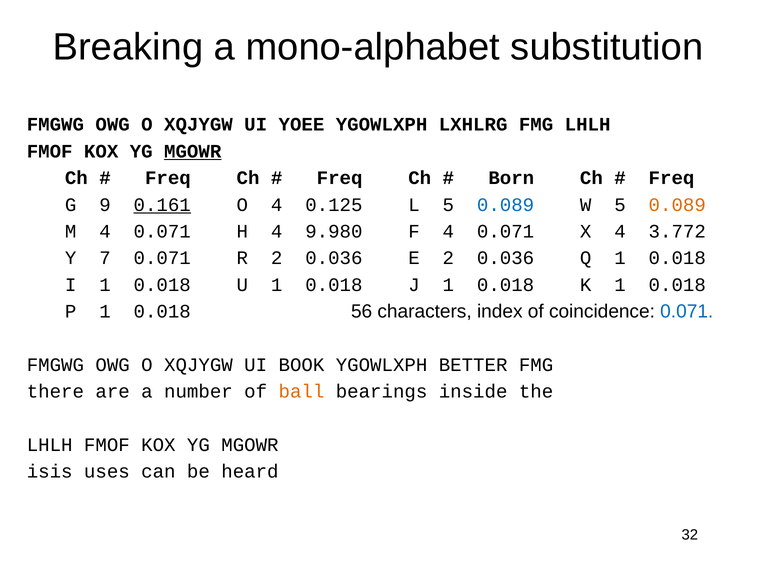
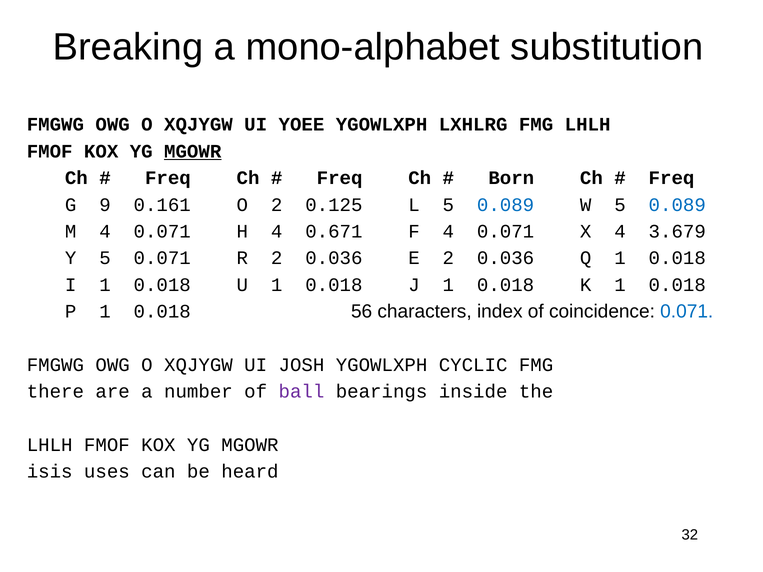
0.161 underline: present -> none (162, 205)
O 4: 4 -> 2 (277, 205)
0.089 colour: orange -> blue (677, 205)
9.980: 9.980 -> 0.671 (334, 232)
3.772: 3.772 -> 3.679 (677, 232)
Y 7: 7 -> 5 (105, 258)
BOOK: BOOK -> JOSH (301, 365)
BETTER: BETTER -> CYCLIC (473, 365)
ball colour: orange -> purple (301, 392)
